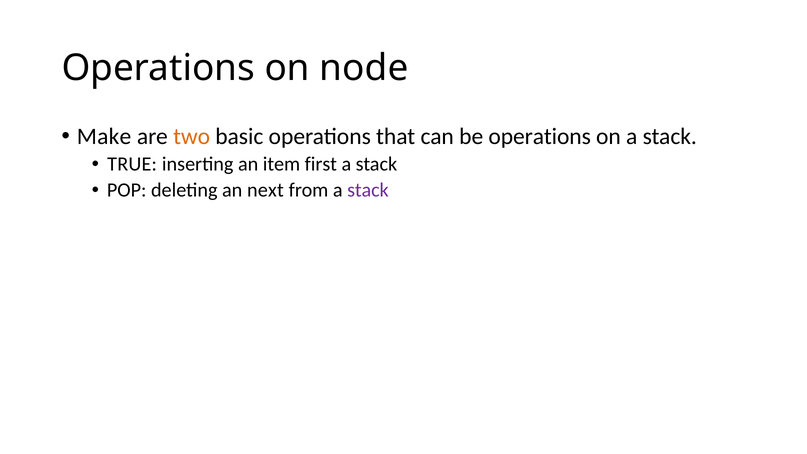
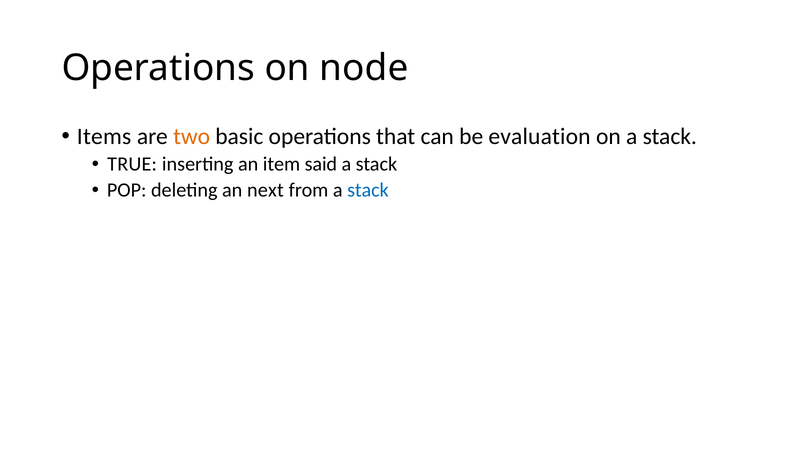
Make: Make -> Items (104, 136)
be operations: operations -> evaluation (540, 136)
first: first -> said (321, 164)
stack colour: purple -> blue (368, 190)
